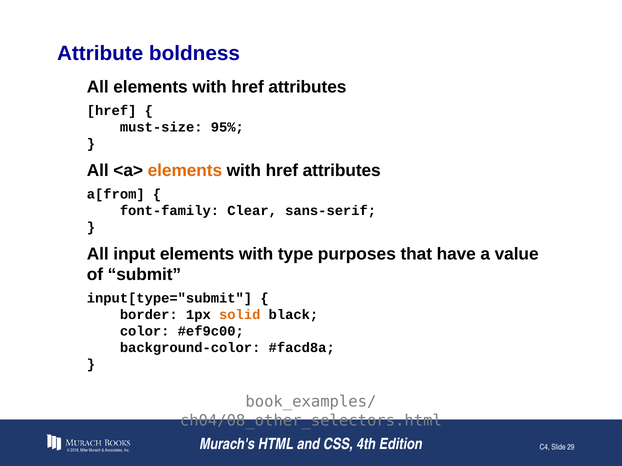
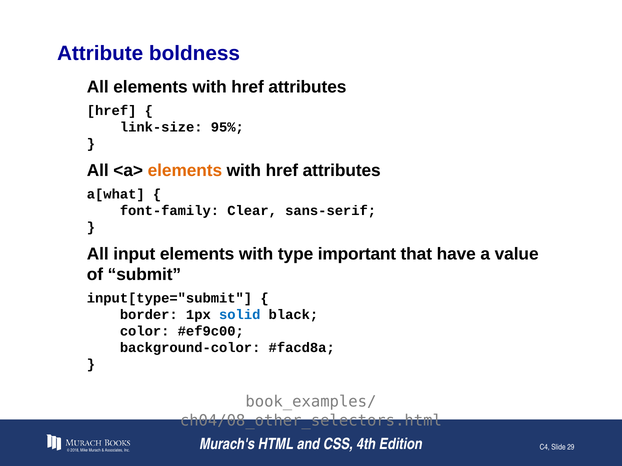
must-size: must-size -> link-size (161, 127)
a[from: a[from -> a[what (116, 194)
purposes: purposes -> important (357, 254)
solid colour: orange -> blue (240, 315)
